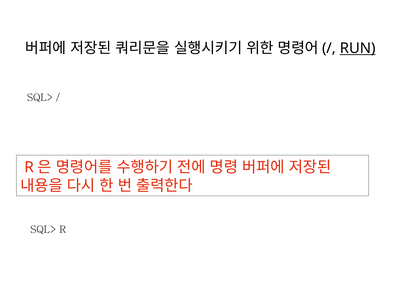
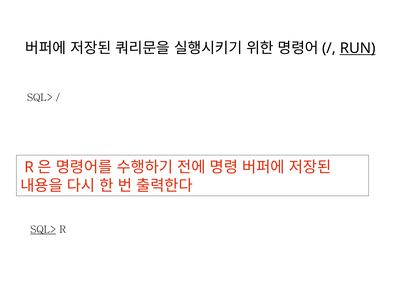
SQL> underline: none -> present (43, 229)
